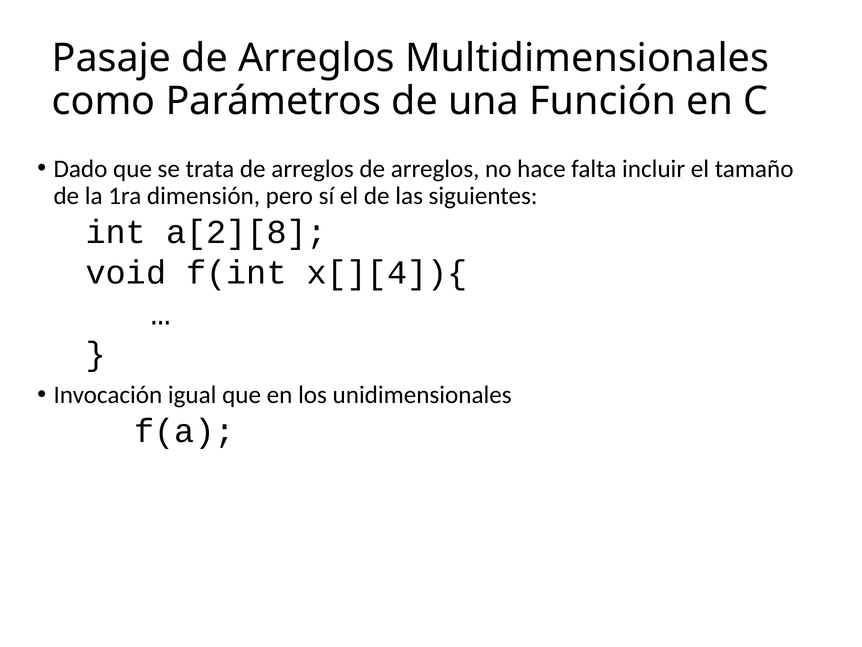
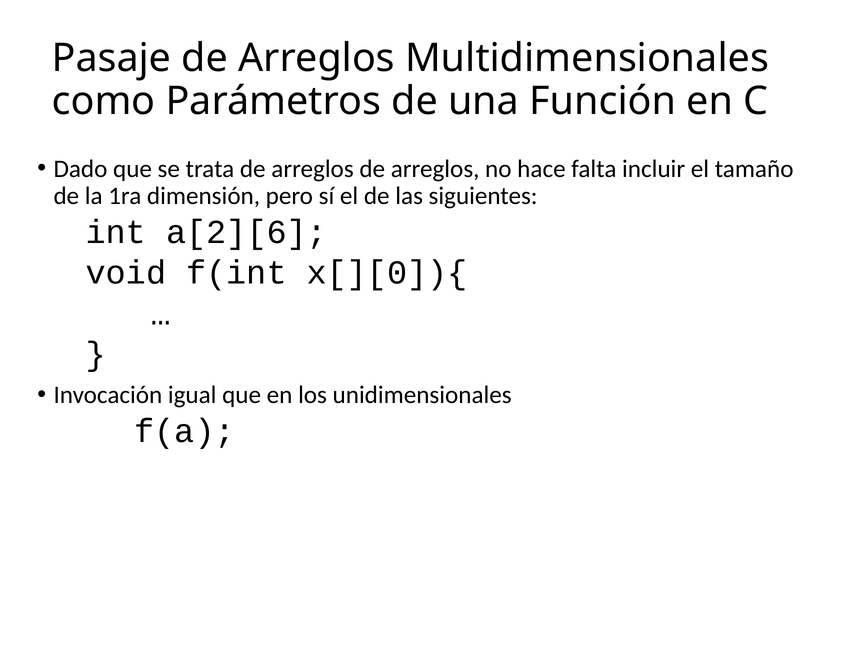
a[2][8: a[2][8 -> a[2][6 (247, 232)
x[][4]){: x[][4]){ -> x[][0]){ (387, 273)
